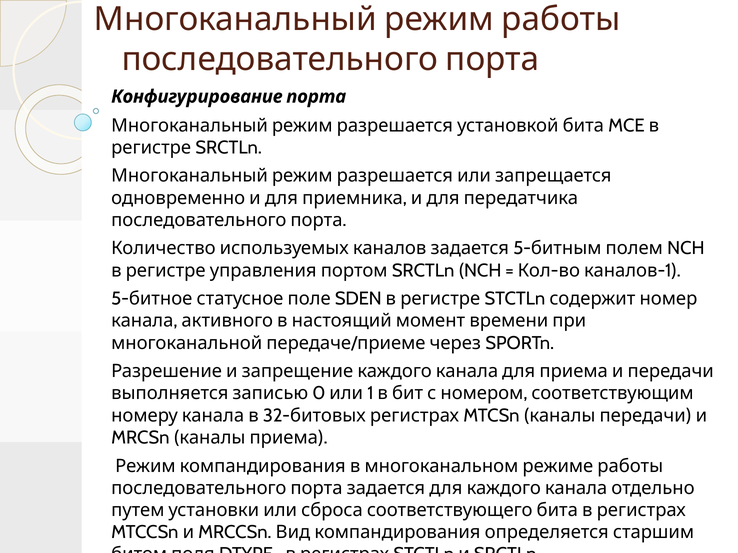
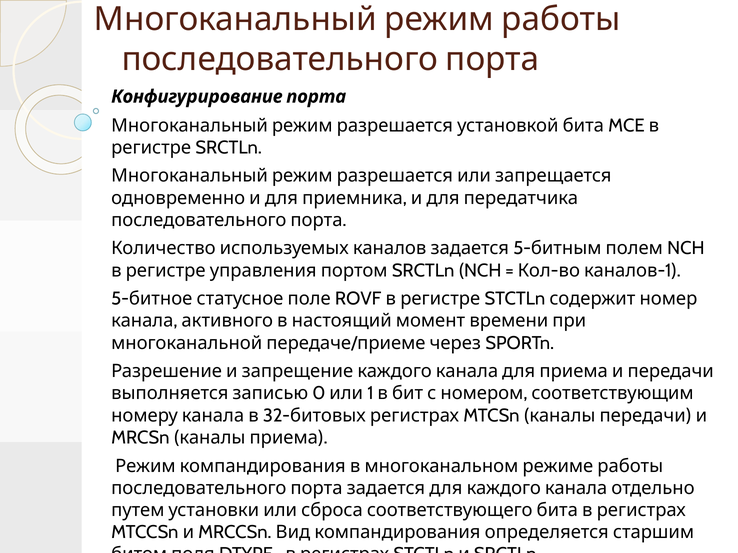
SDEN: SDEN -> ROVF (358, 299)
